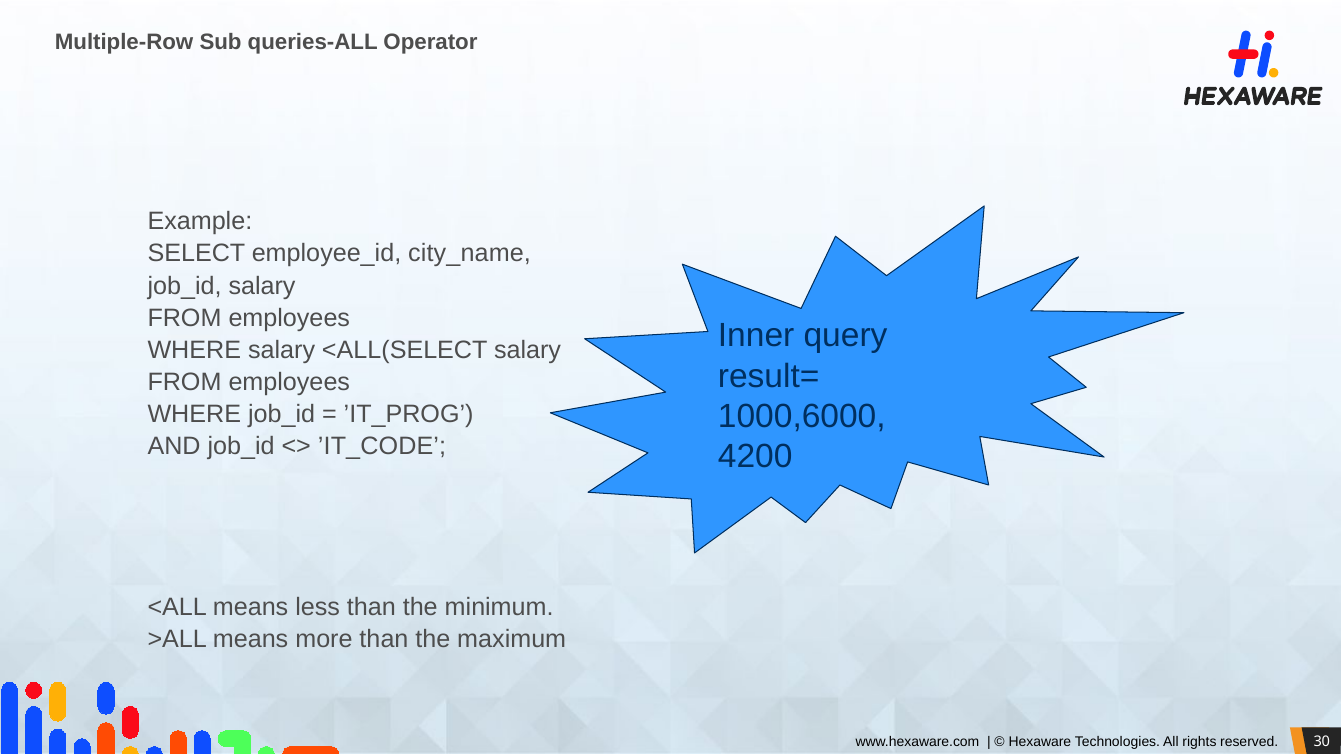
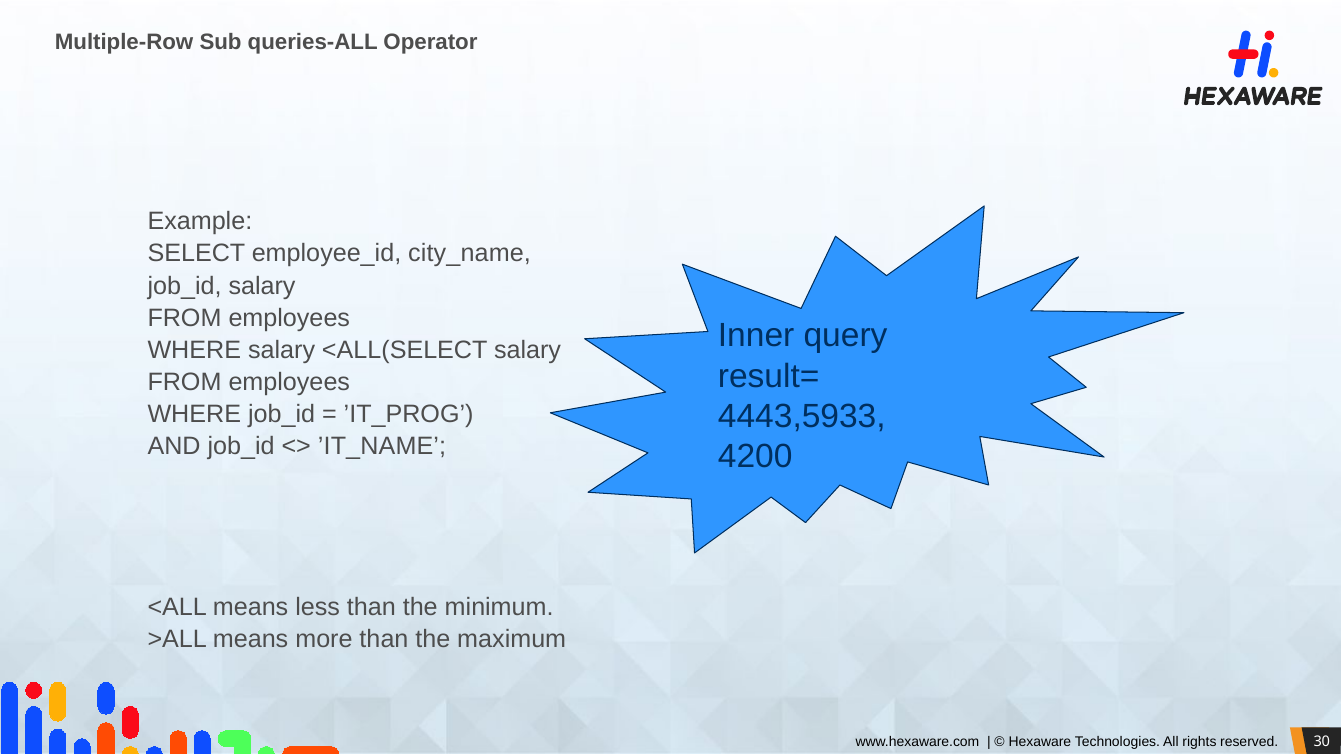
1000,6000: 1000,6000 -> 4443,5933 (802, 417)
’IT_CODE: ’IT_CODE -> ’IT_NAME (382, 447)
